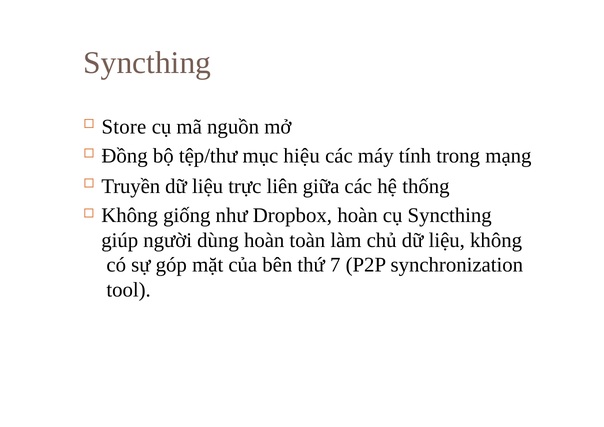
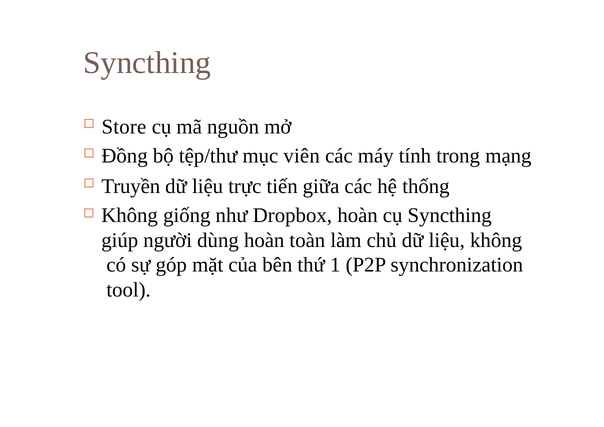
hiệu: hiệu -> viên (302, 156)
liên: liên -> tiến (282, 186)
7: 7 -> 1 (335, 265)
